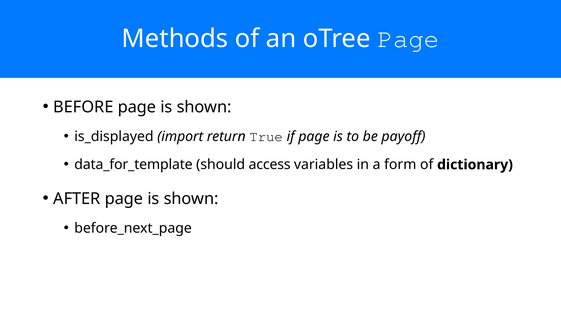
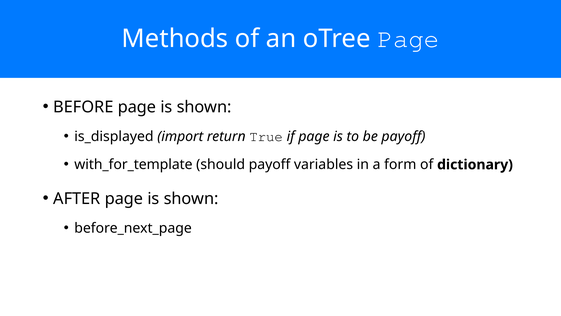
data_for_template: data_for_template -> with_for_template (133, 164)
should access: access -> payoff (270, 164)
